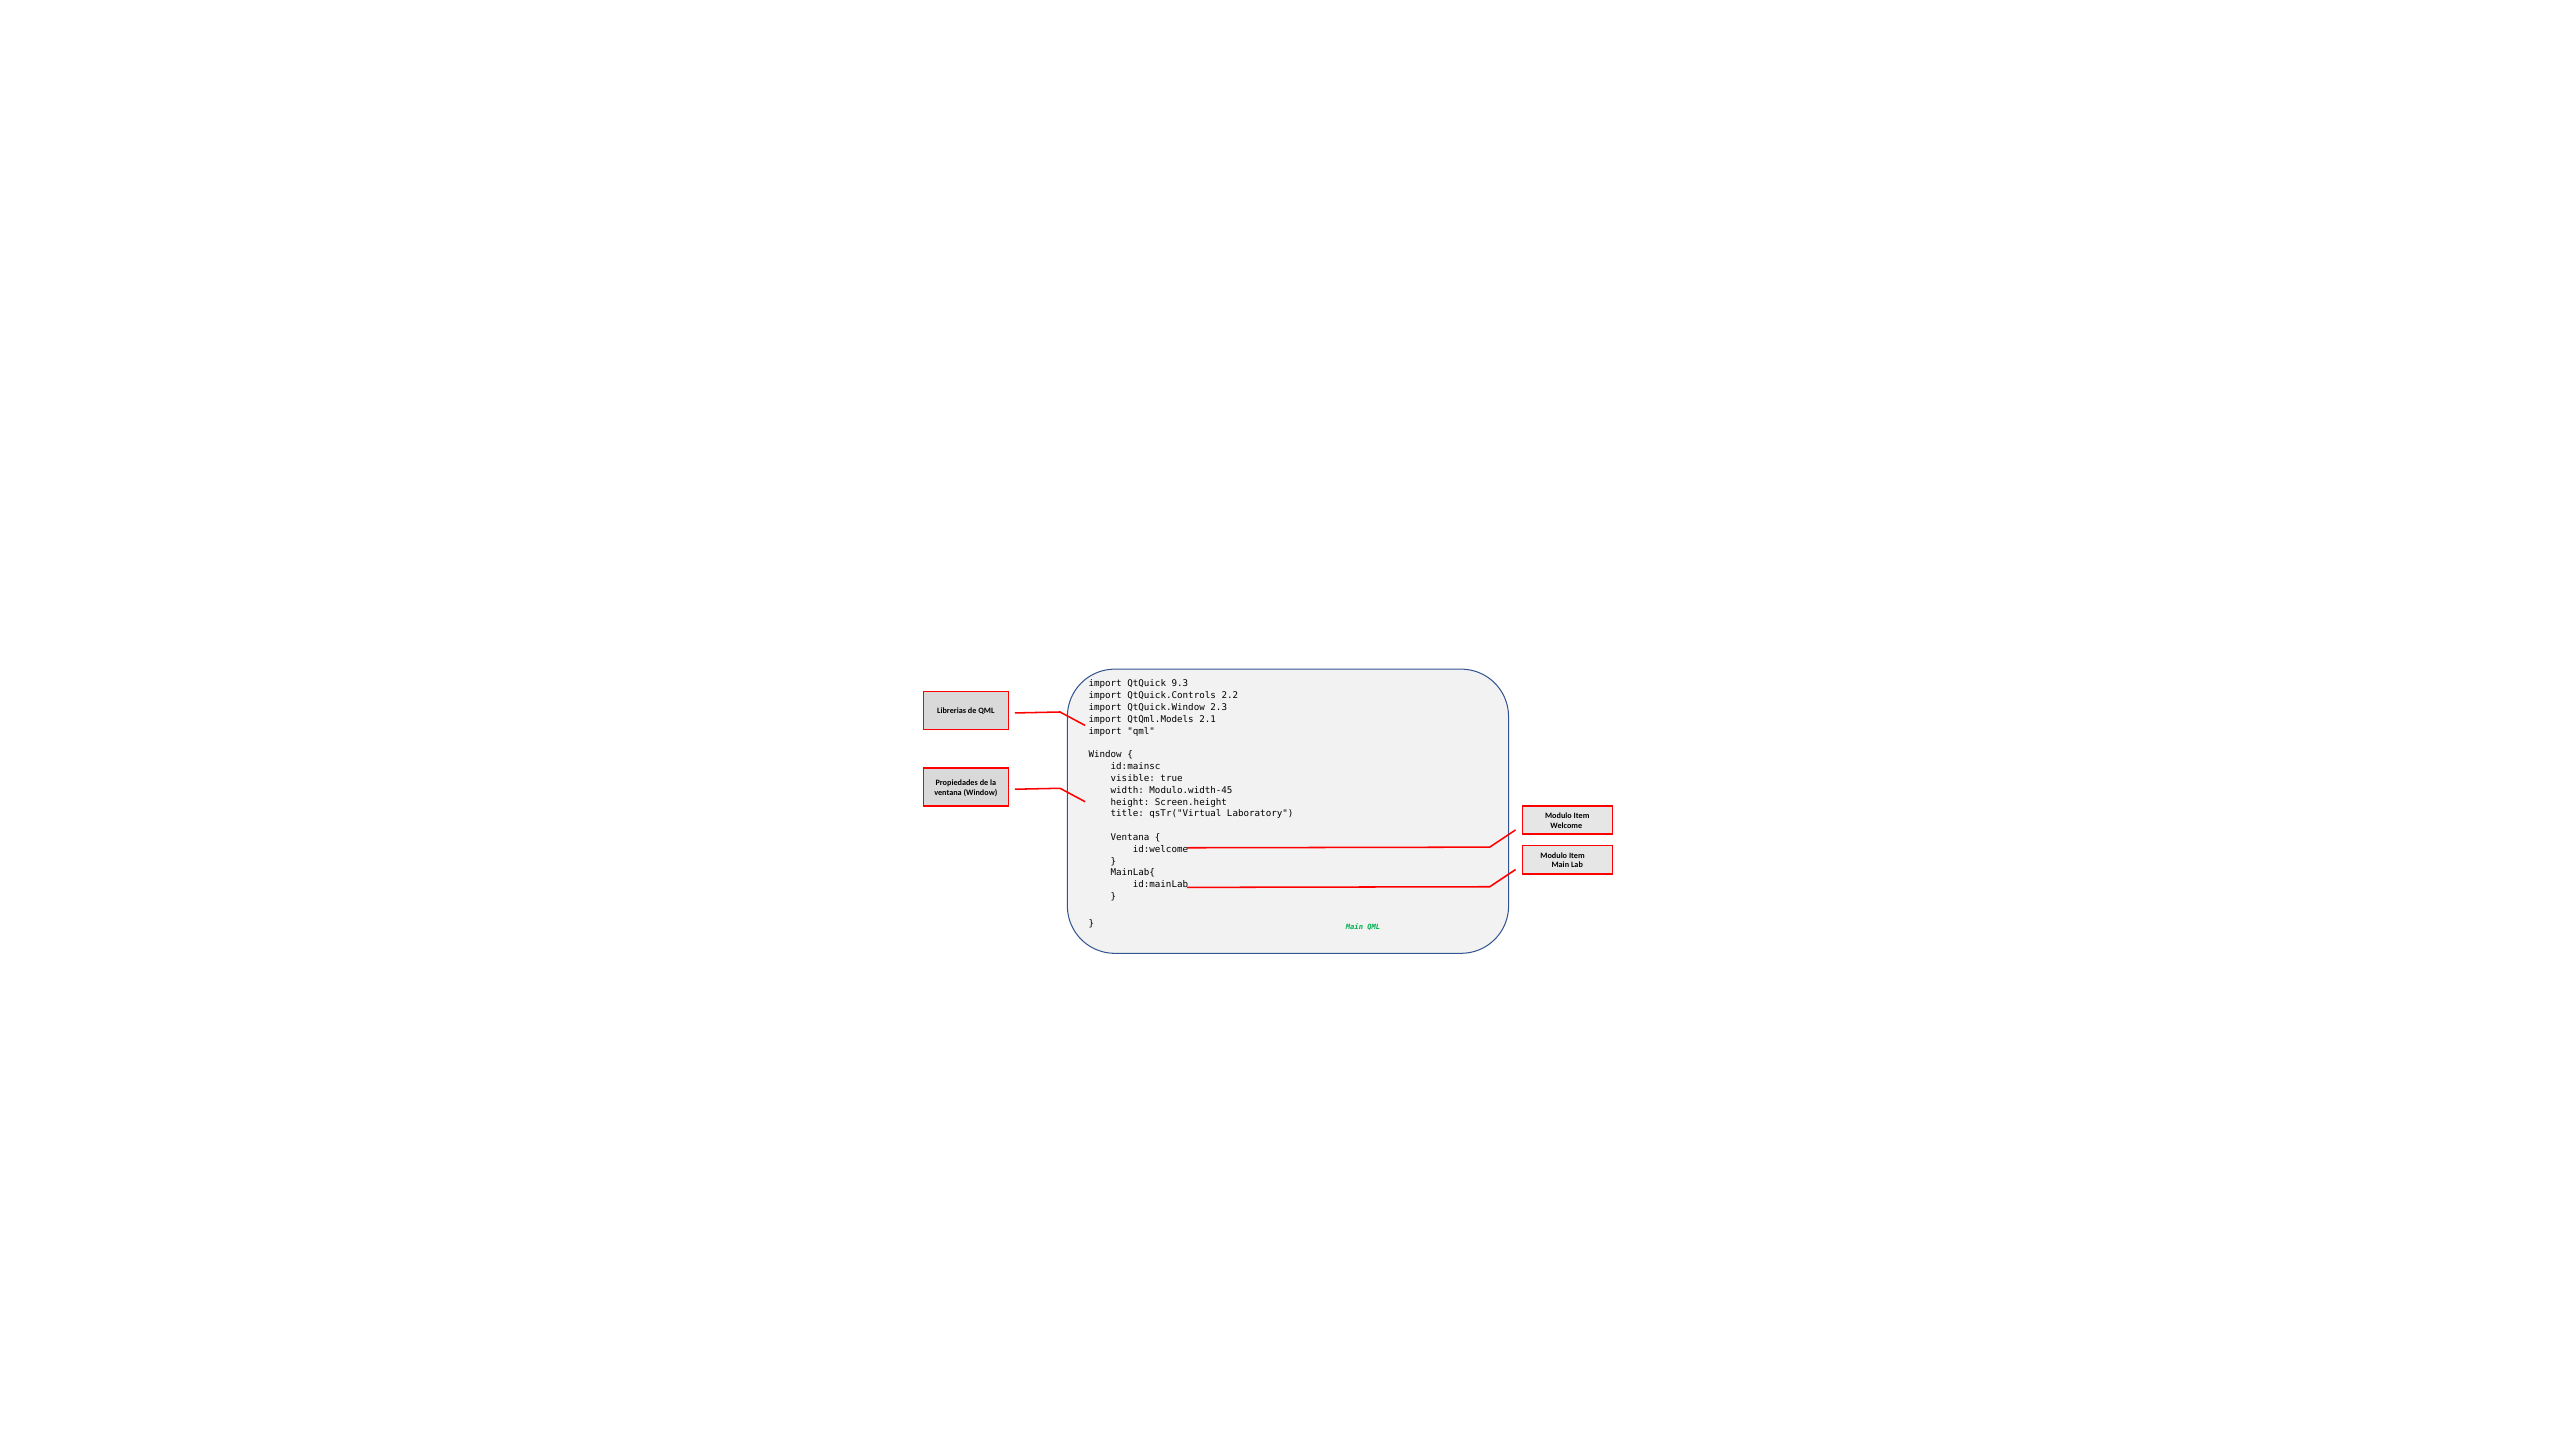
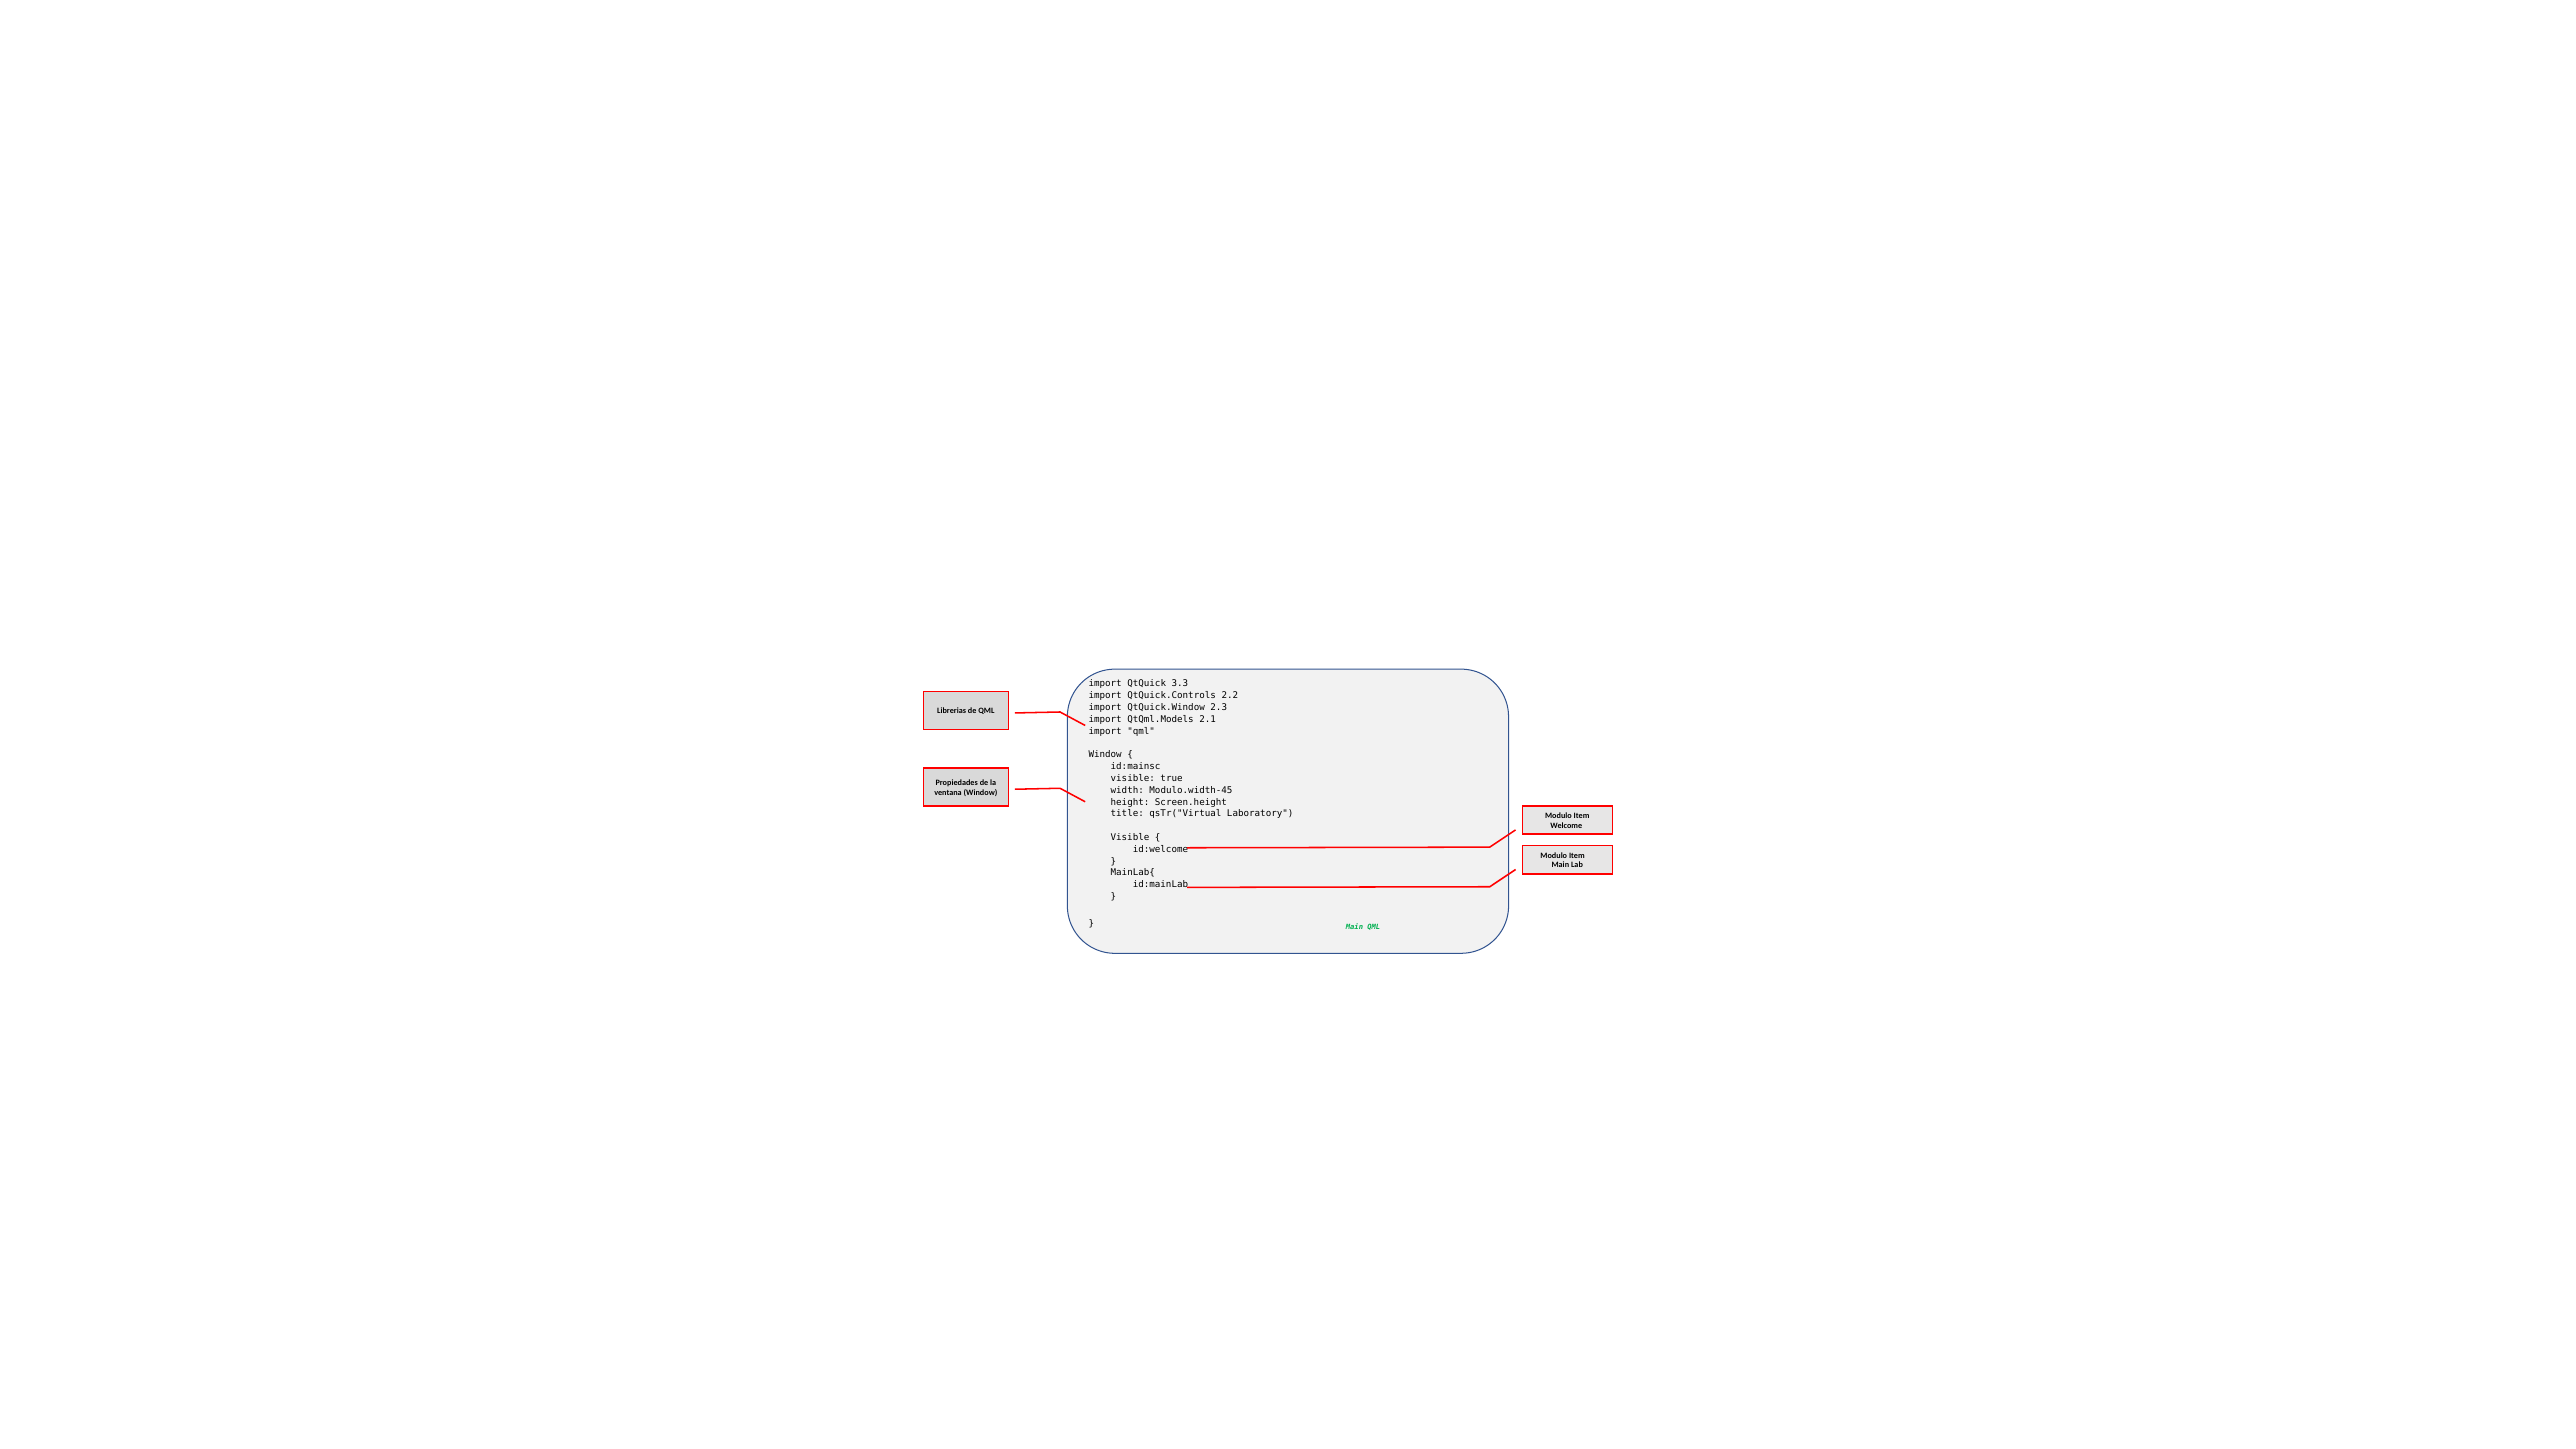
9.3: 9.3 -> 3.3 (1180, 684)
Ventana: Ventana -> Visible (1130, 837)
